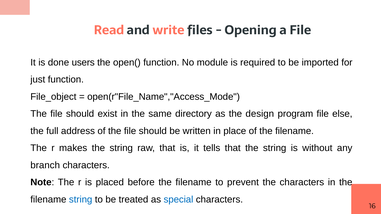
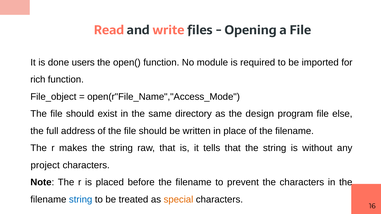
just: just -> rich (38, 80)
branch: branch -> project (45, 165)
special colour: blue -> orange (178, 200)
